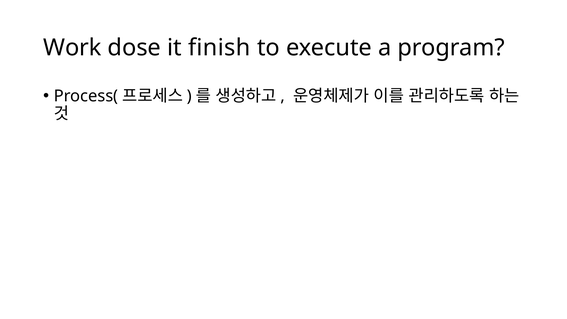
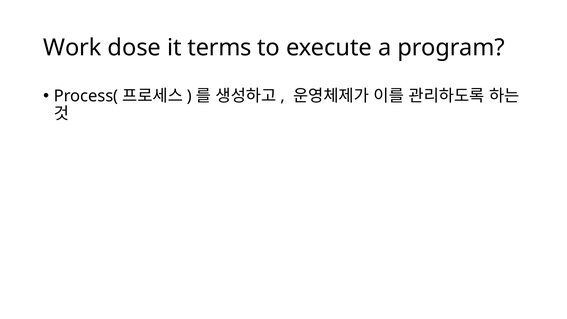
finish: finish -> terms (220, 48)
